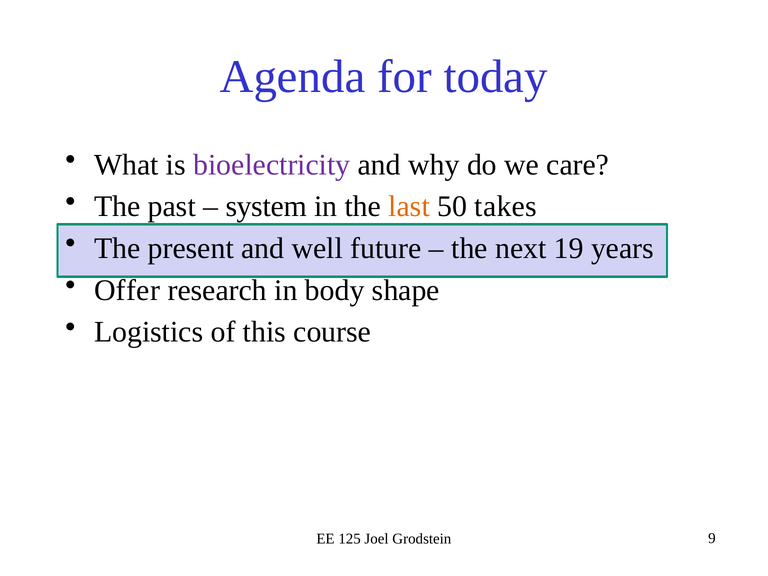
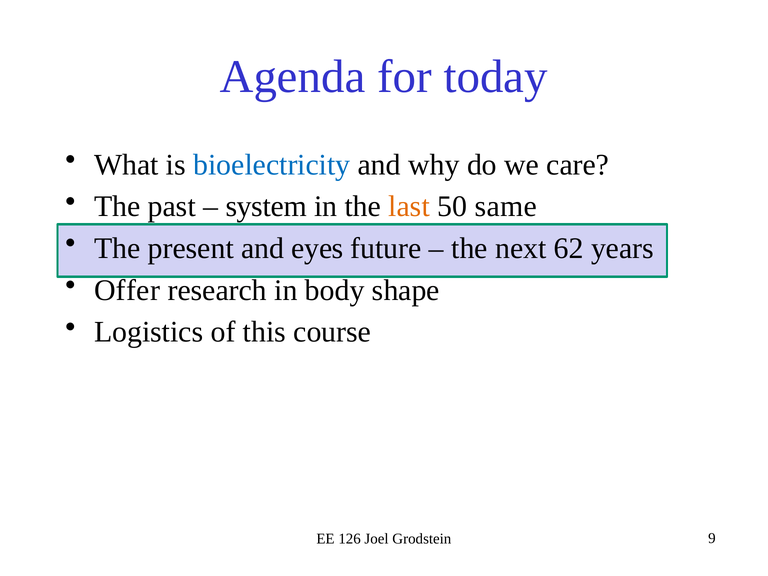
bioelectricity colour: purple -> blue (272, 165)
takes: takes -> same (506, 207)
well: well -> eyes (318, 248)
19: 19 -> 62 (569, 248)
125: 125 -> 126 (350, 539)
